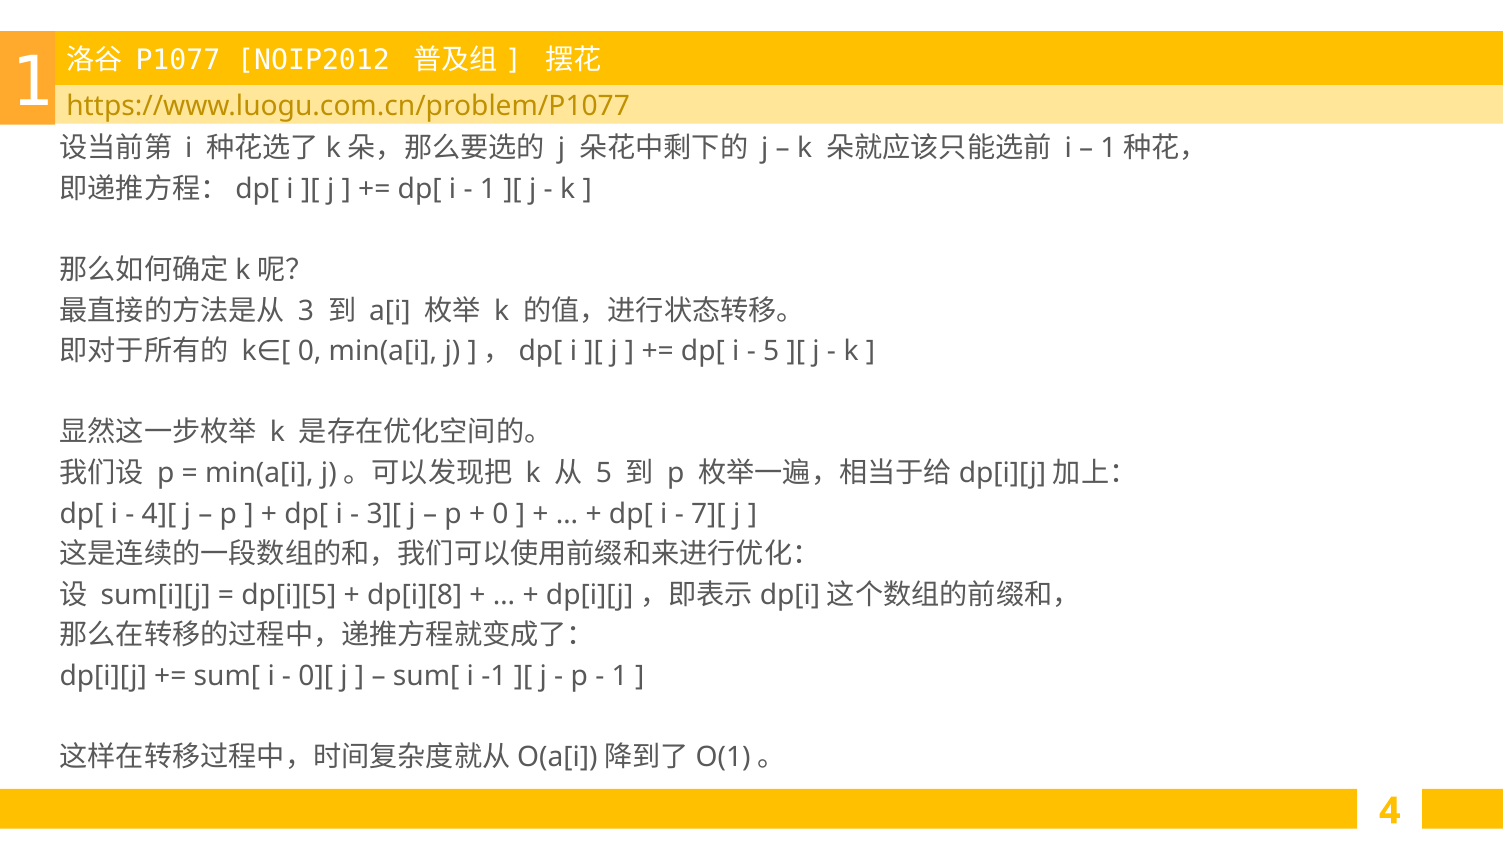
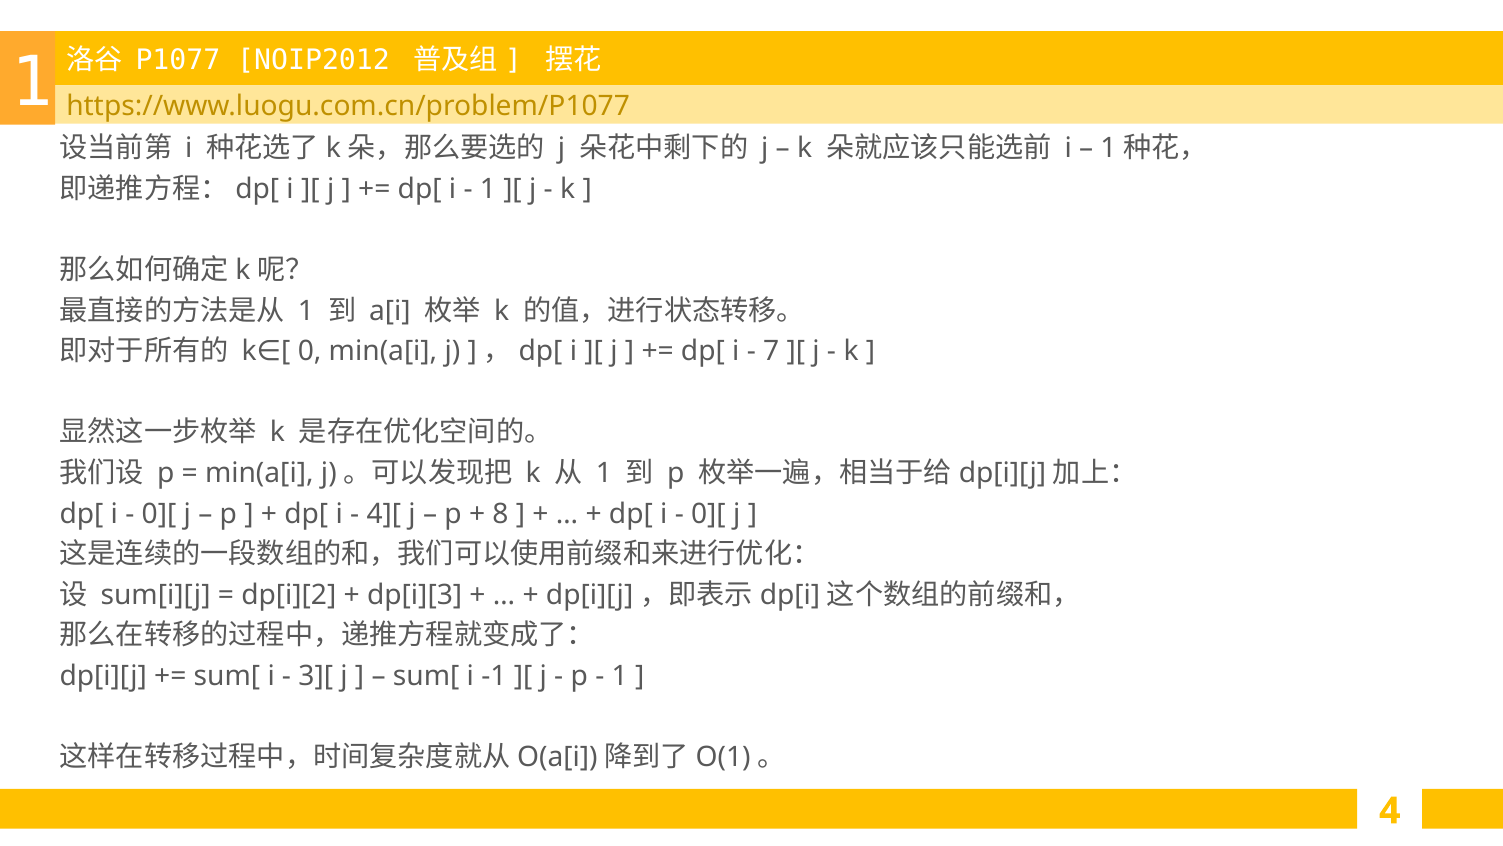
3: 3 -> 1 (306, 311)
5: 5 -> 7 (771, 351)
5: 5 -> 1 (604, 473)
4][: 4][ -> 0][ (159, 513)
3][: 3][ -> 4][ (384, 513)
0: 0 -> 8 (501, 513)
7][: 7][ -> 0][ (708, 513)
dp[i][5: dp[i][5 -> dp[i][2 (289, 595)
dp[i][8: dp[i][8 -> dp[i][3 (415, 595)
0][: 0][ -> 3][ (316, 676)
